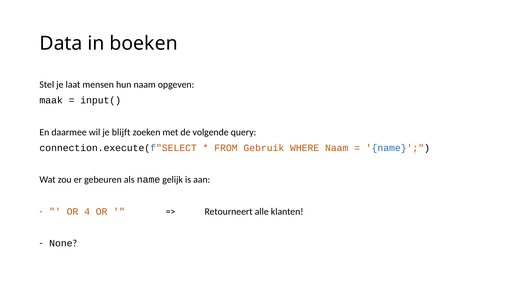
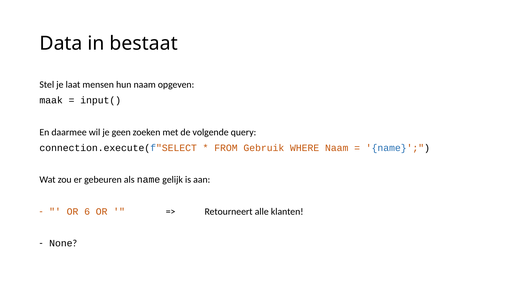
boeken: boeken -> bestaat (144, 44)
blijft: blijft -> geen (121, 132)
4: 4 -> 6 (87, 212)
